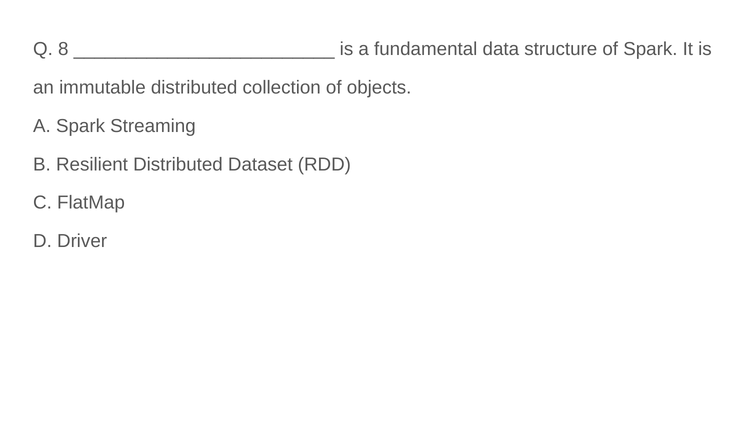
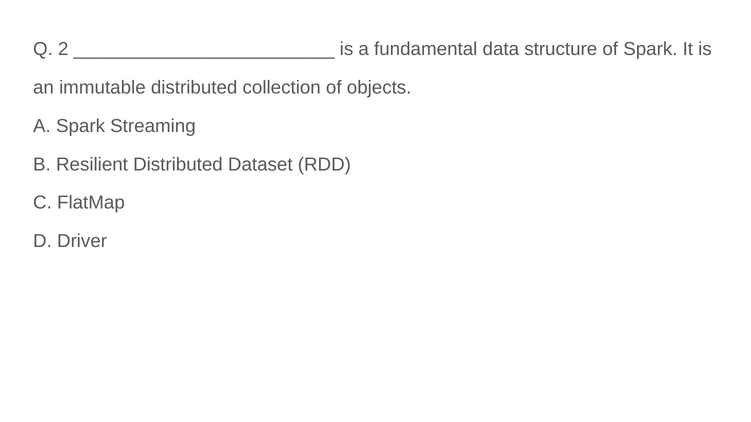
8: 8 -> 2 (63, 49)
